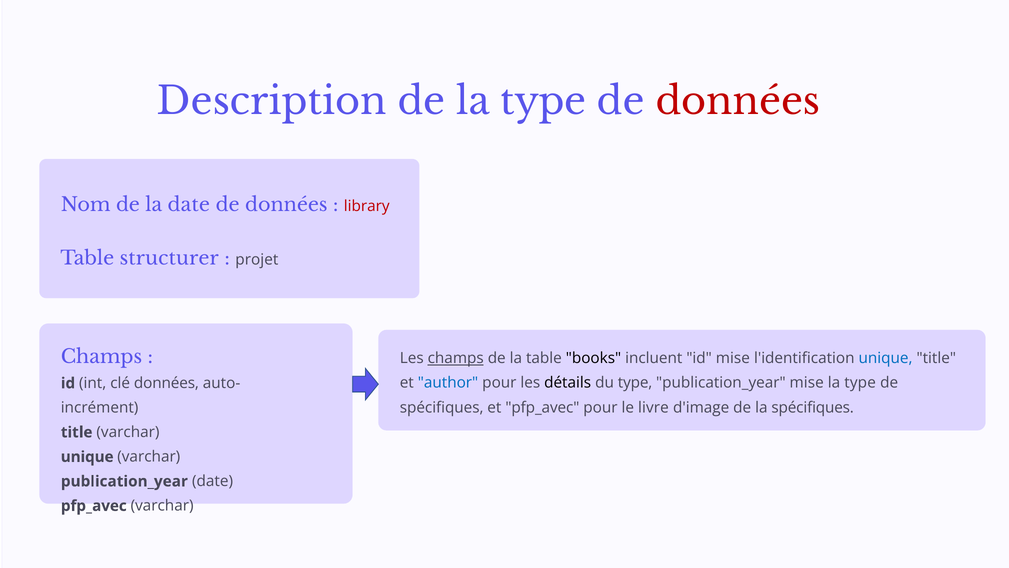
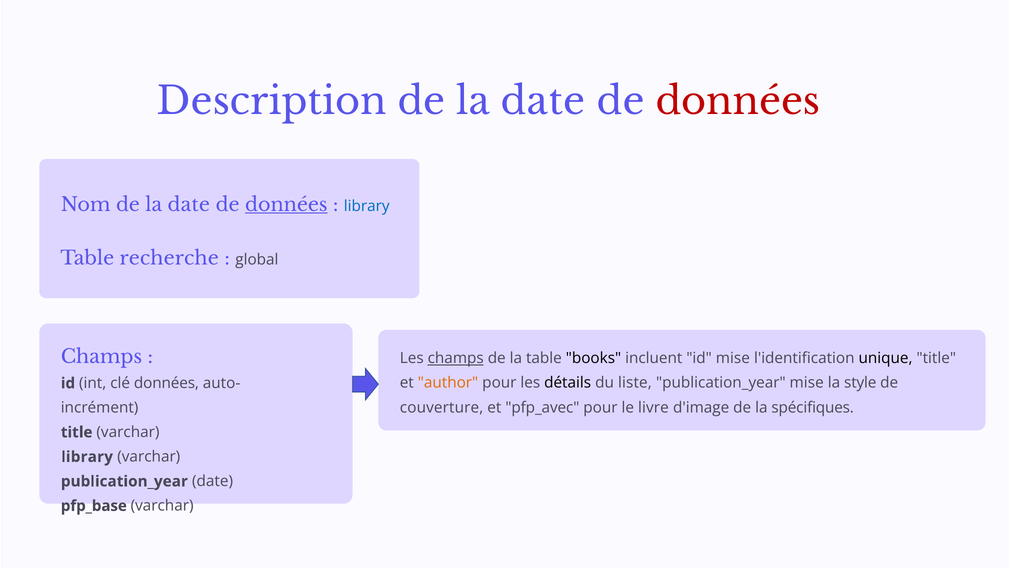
Description de la type: type -> date (543, 102)
données underline: none -> present (286, 205)
library colour: red -> blue (367, 206)
structurer: structurer -> recherche (169, 258)
projet: projet -> global (257, 259)
unique colour: blue -> black (886, 358)
author colour: blue -> orange (448, 383)
du type: type -> liste (635, 383)
type: type -> style (860, 383)
spécifiques: spécifiques -> couverture (442, 407)
unique: unique -> library (87, 456)
pfp_avec: pfp_avec -> pfp_base (94, 506)
